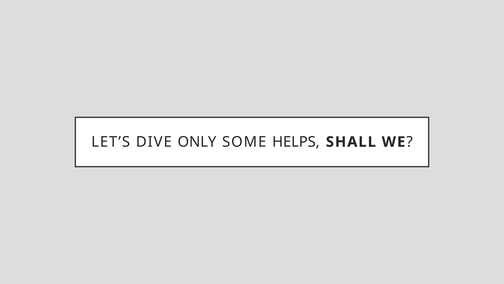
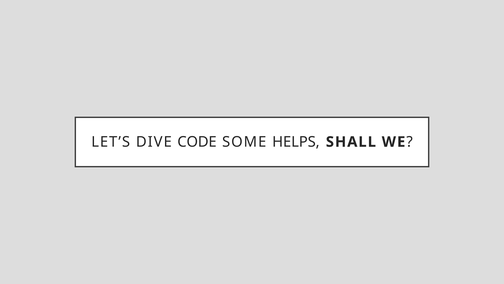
ONLY: ONLY -> CODE (197, 142)
